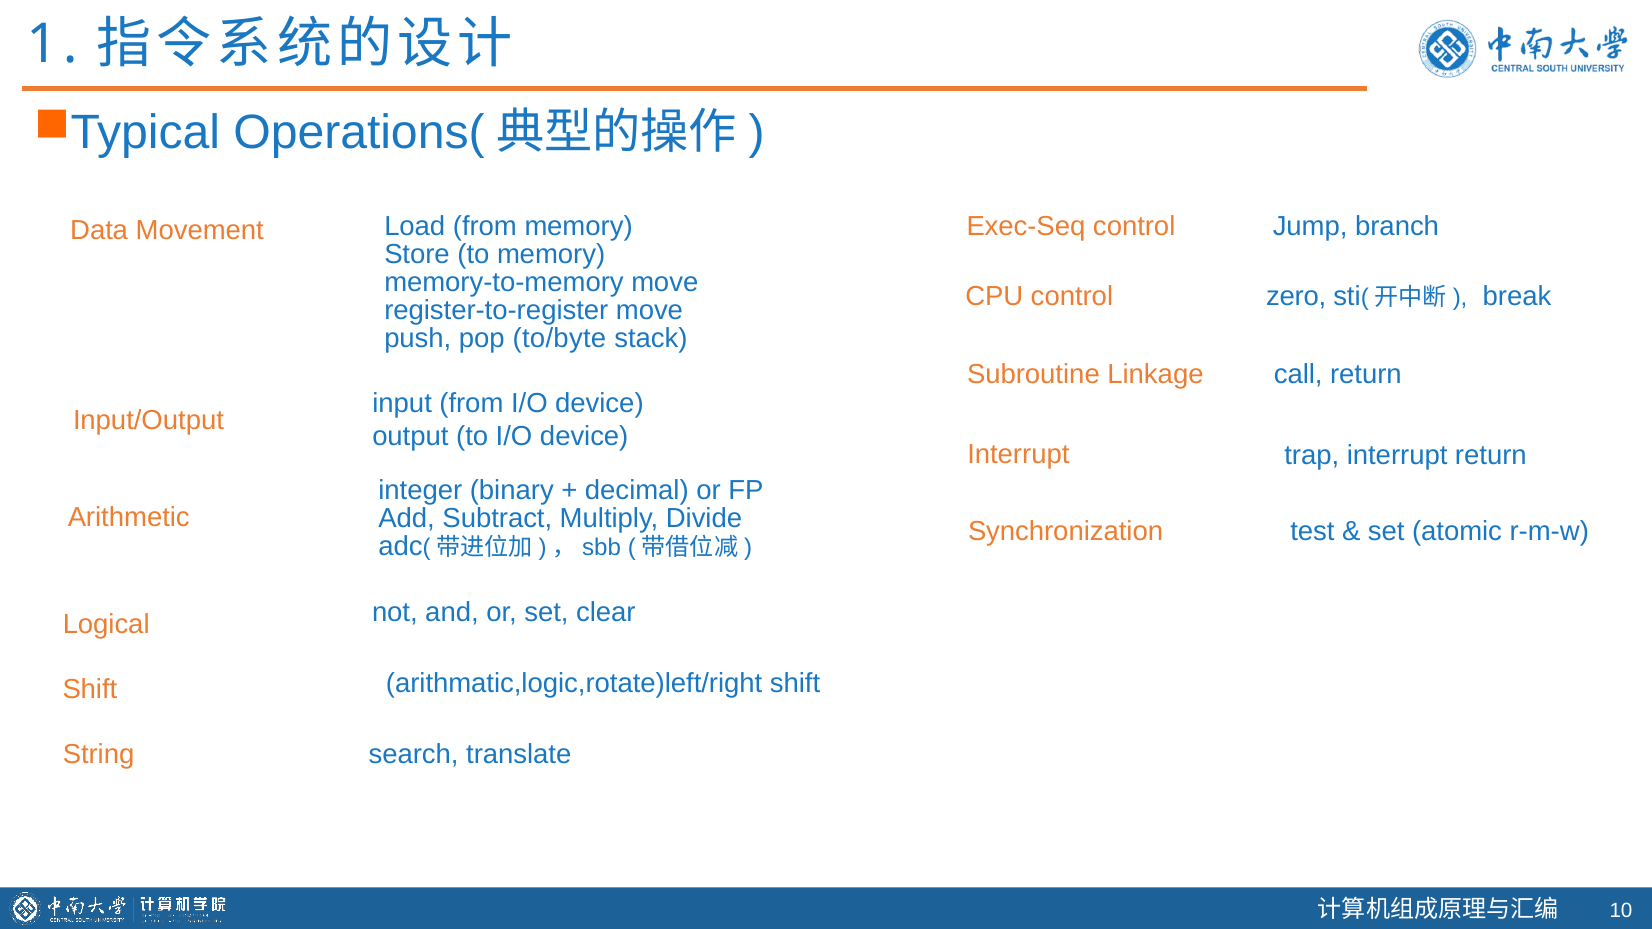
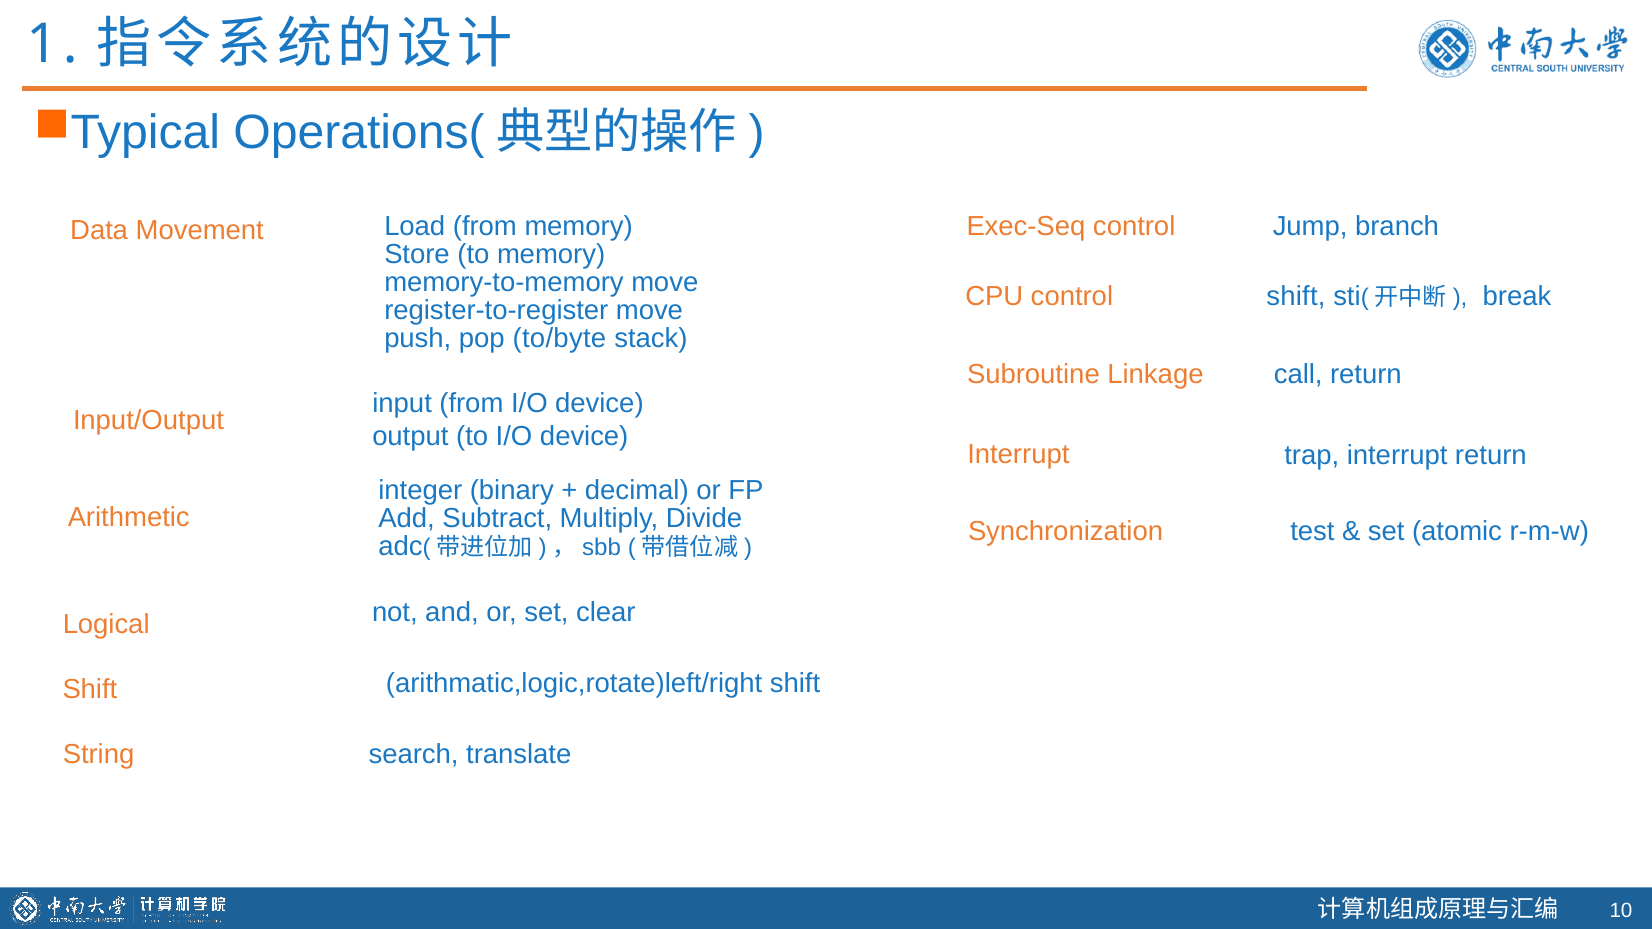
control zero: zero -> shift (1296, 296)
